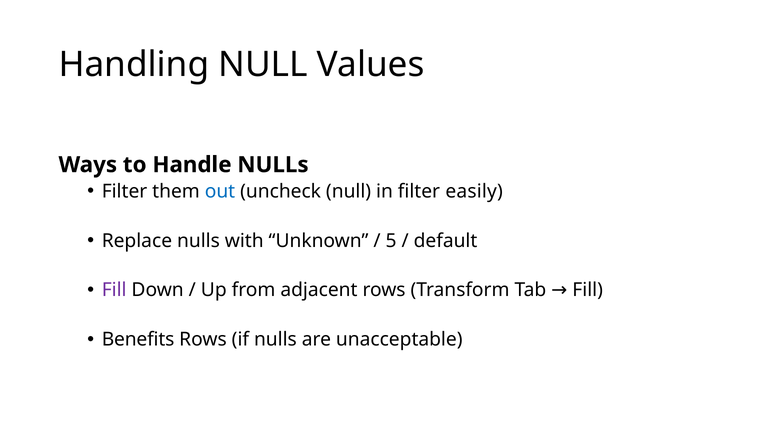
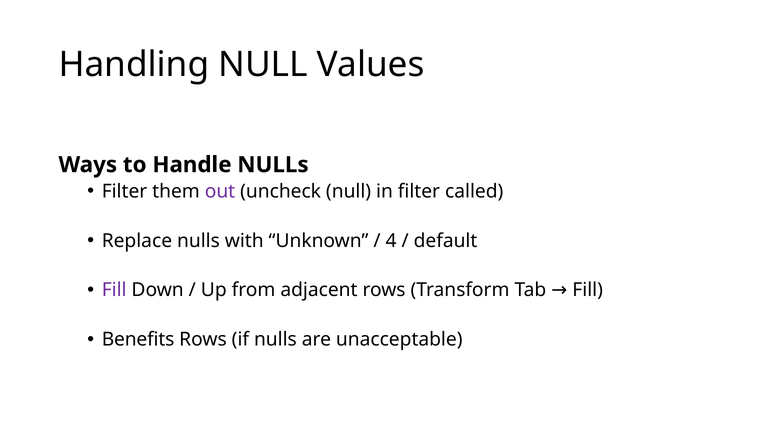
out colour: blue -> purple (220, 191)
easily: easily -> called (474, 191)
5: 5 -> 4 (391, 241)
